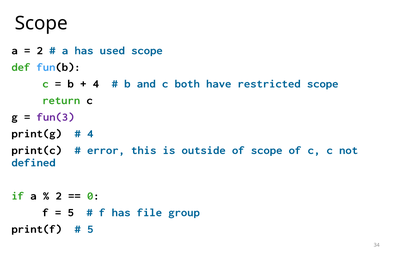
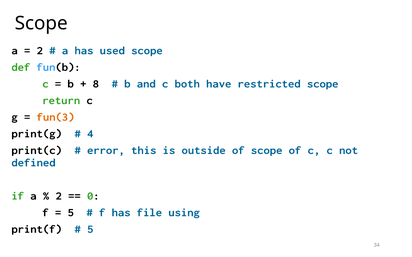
4: 4 -> 8 (96, 84)
fun(3 colour: purple -> orange (56, 117)
group: group -> using (184, 213)
